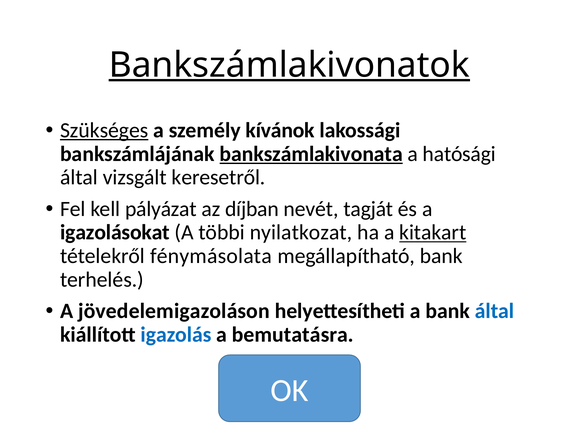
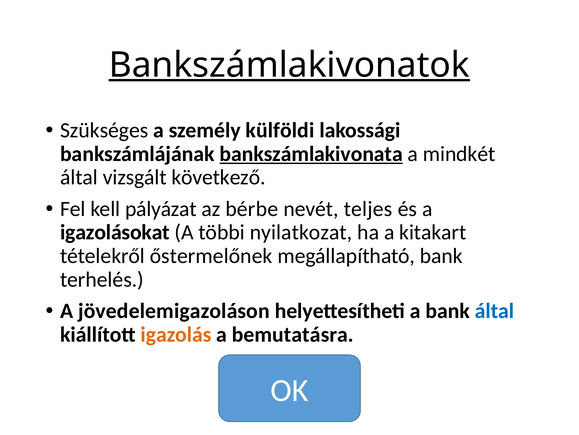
Szükséges underline: present -> none (104, 130)
kívánok: kívánok -> külföldi (280, 130)
hatósági: hatósági -> mindkét (459, 154)
keresetről: keresetről -> következő (219, 177)
díjban: díjban -> bérbe (252, 209)
tagját: tagját -> teljes (368, 209)
kitakart underline: present -> none (433, 232)
fénymásolata: fénymásolata -> őstermelőnek (211, 256)
igazolás colour: blue -> orange (176, 334)
